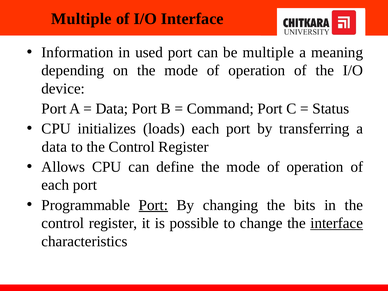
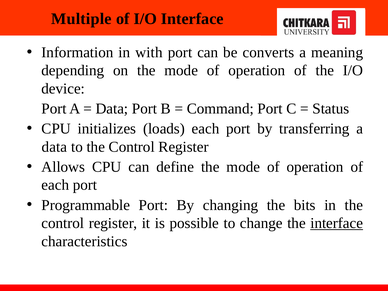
used: used -> with (149, 52)
be multiple: multiple -> converts (268, 52)
Port underline: present -> none (153, 205)
